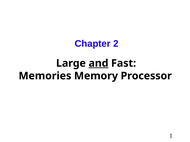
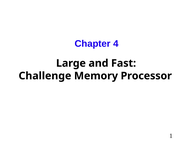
2: 2 -> 4 (116, 44)
and underline: present -> none (98, 63)
Memories: Memories -> Challenge (45, 76)
